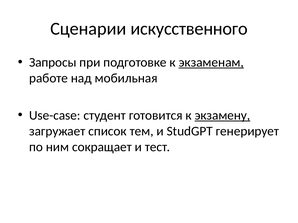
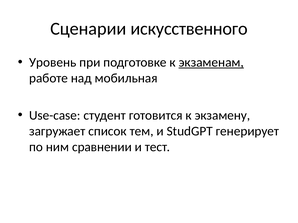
Запросы: Запросы -> Уровень (53, 63)
экзамену underline: present -> none (222, 116)
сокращает: сокращает -> сравнении (102, 147)
